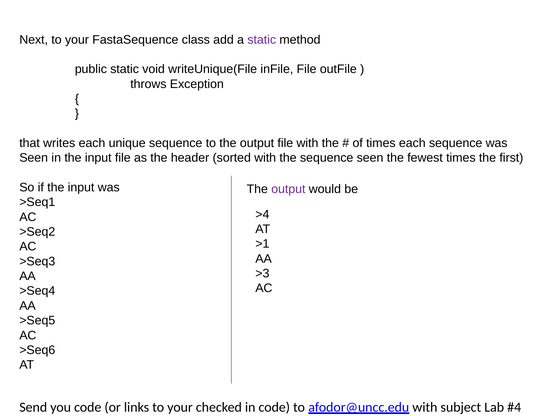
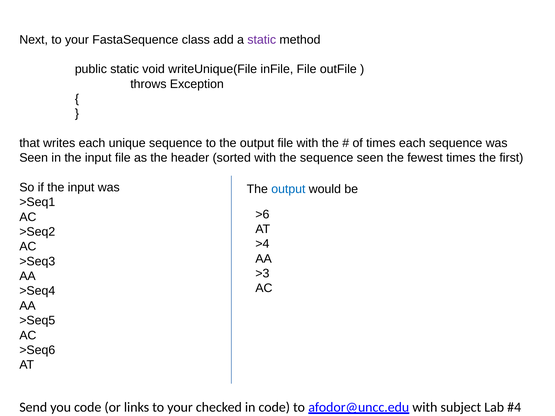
output colour: purple -> blue (288, 189)
>4: >4 -> >6 (262, 214)
>1: >1 -> >4 (262, 244)
